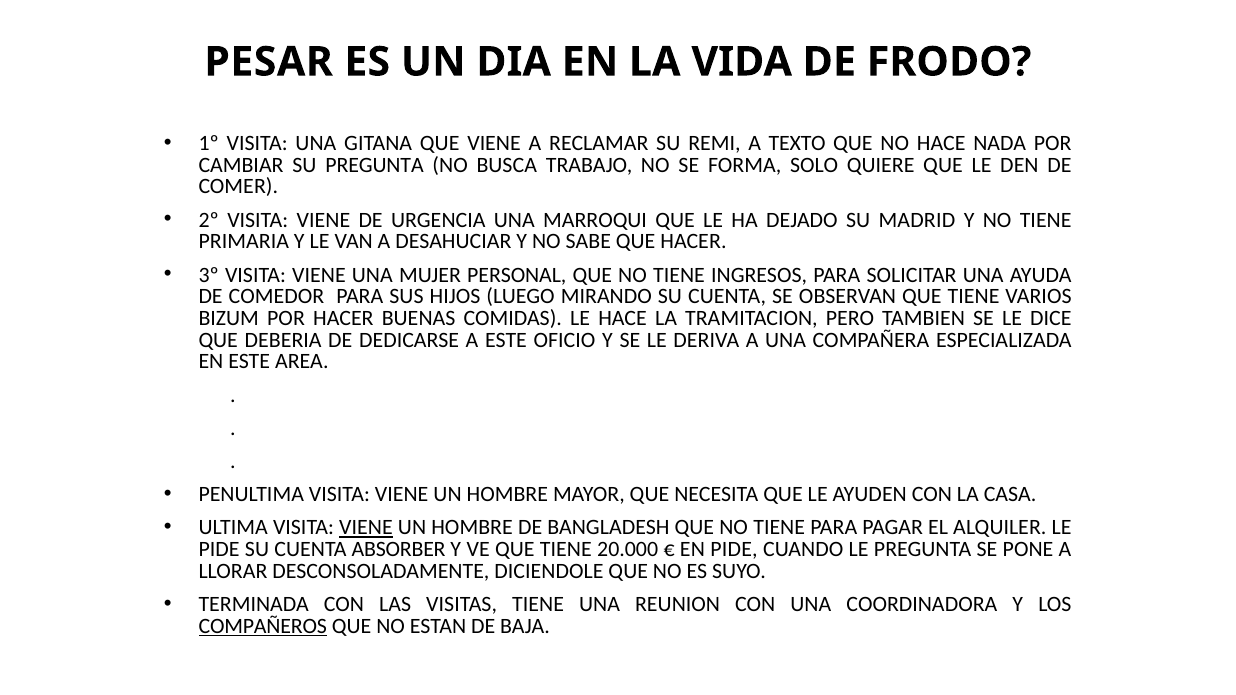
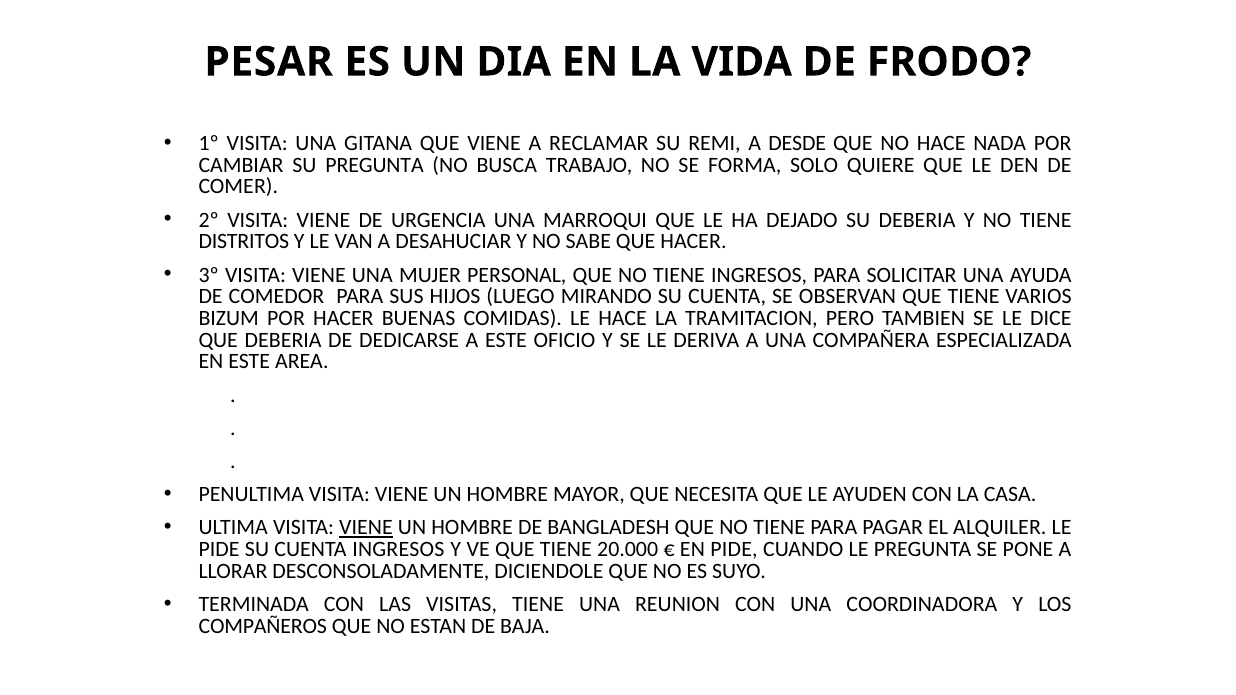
TEXTO: TEXTO -> DESDE (797, 143)
SU MADRID: MADRID -> DEBERIA (917, 220)
PRIMARIA: PRIMARIA -> DISTRITOS (244, 242)
CUENTA ABSORBER: ABSORBER -> INGRESOS (398, 550)
COMPAÑEROS underline: present -> none (263, 626)
